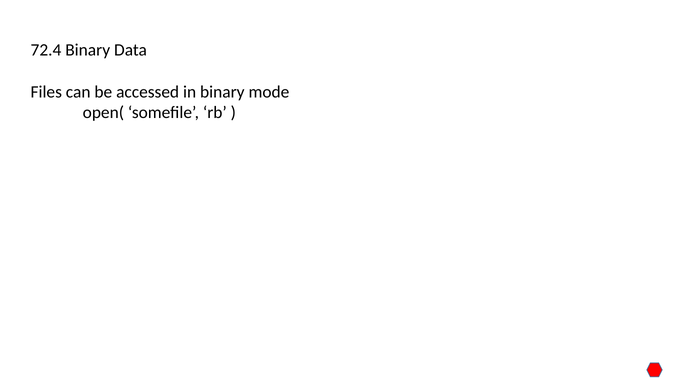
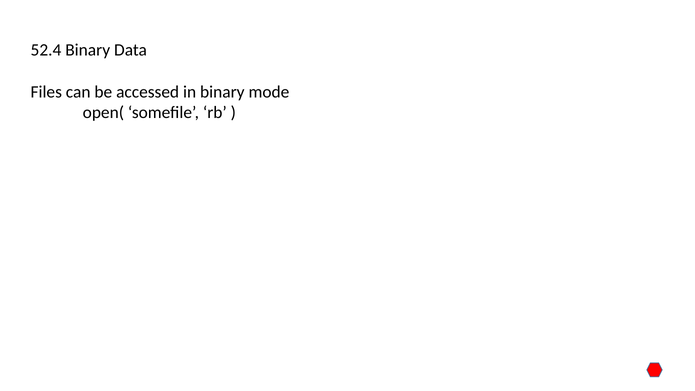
72.4: 72.4 -> 52.4 (46, 50)
